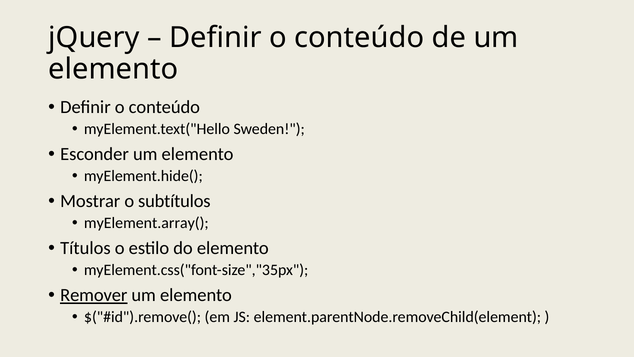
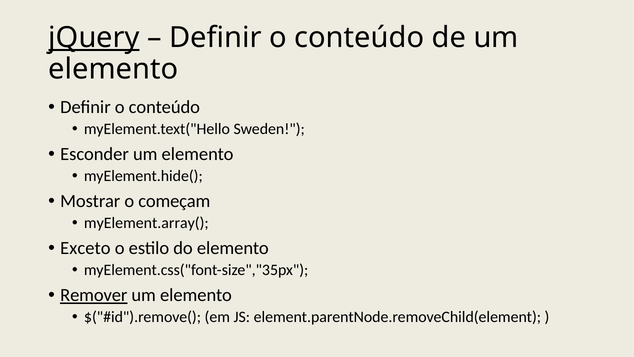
jQuery underline: none -> present (94, 38)
subtítulos: subtítulos -> começam (174, 201)
Títulos: Títulos -> Exceto (85, 248)
